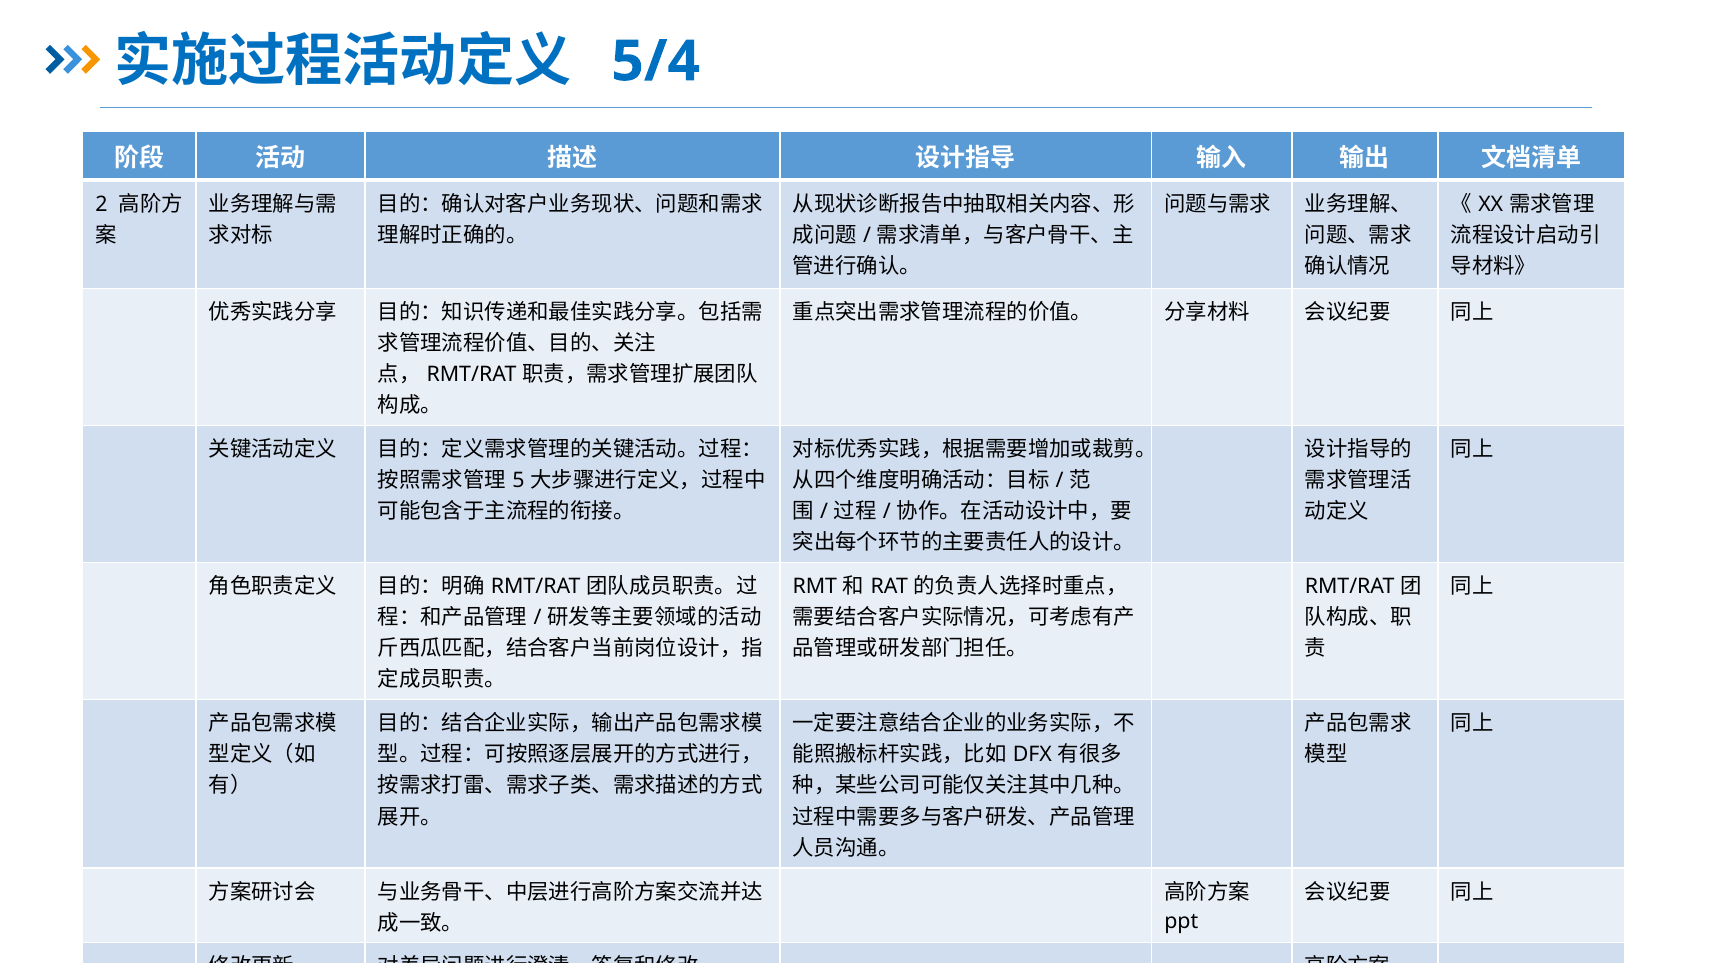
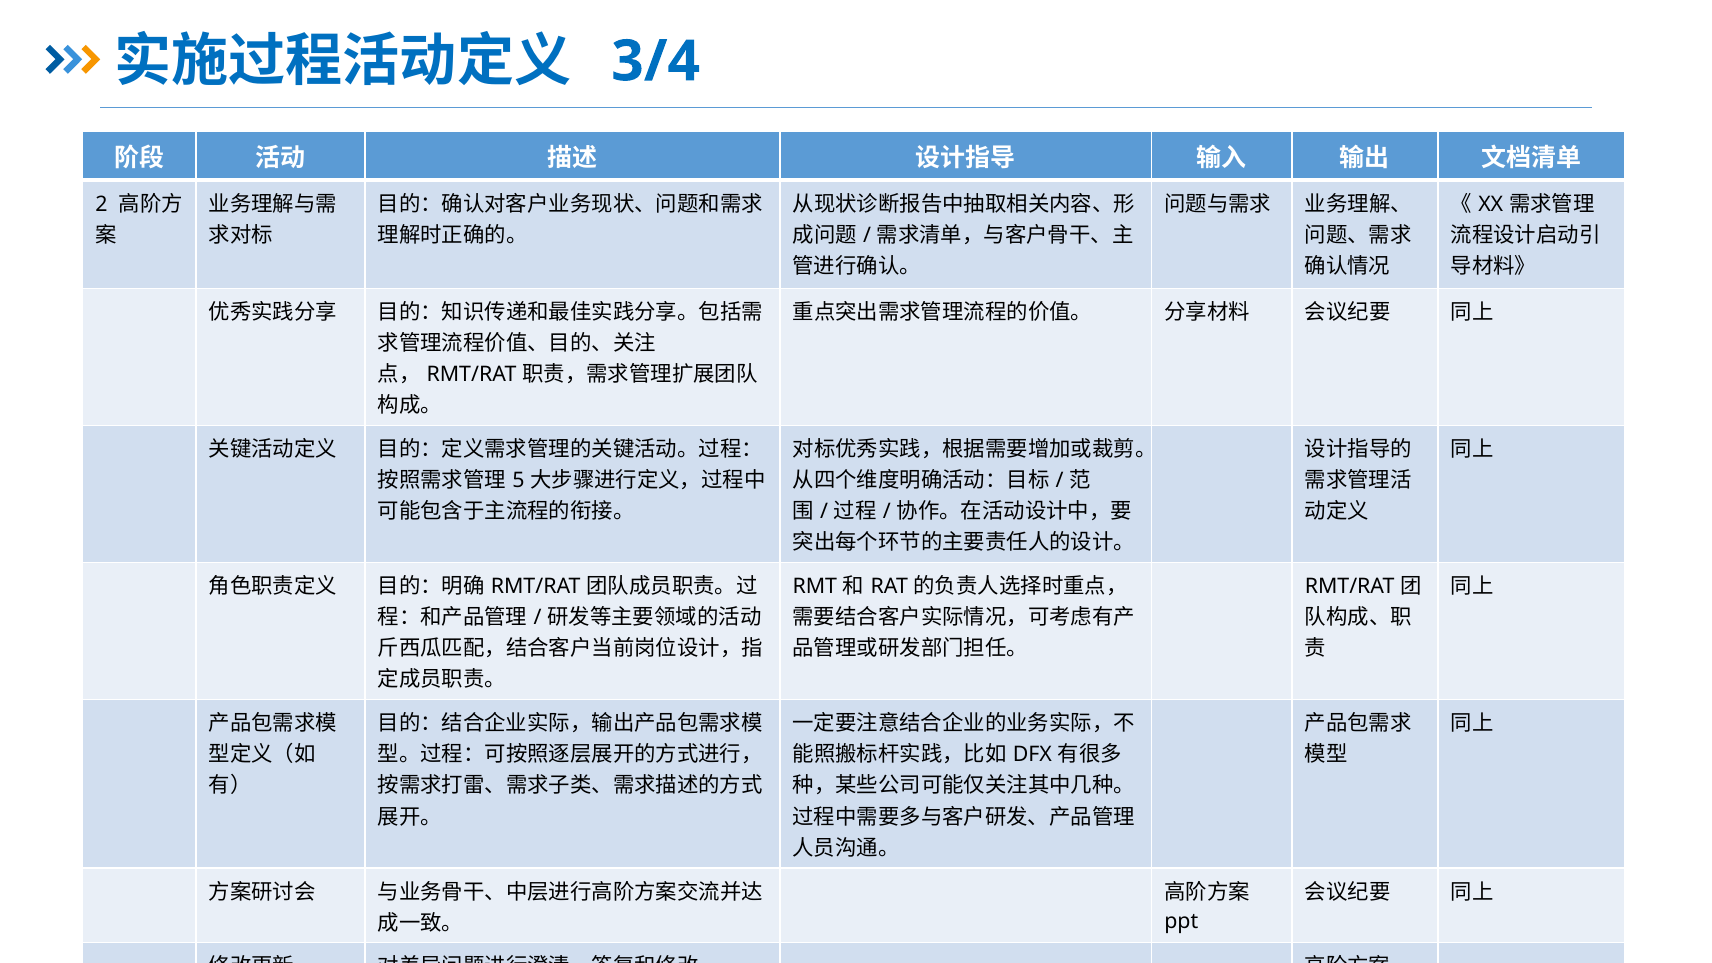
5/4: 5/4 -> 3/4 (656, 61)
